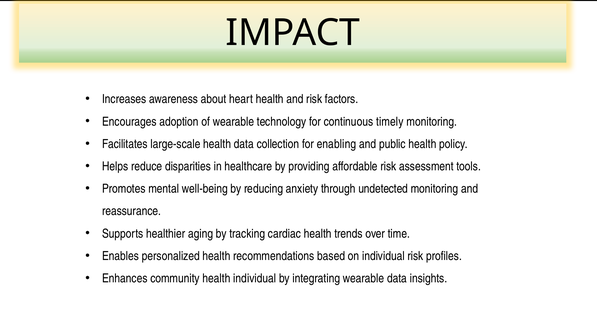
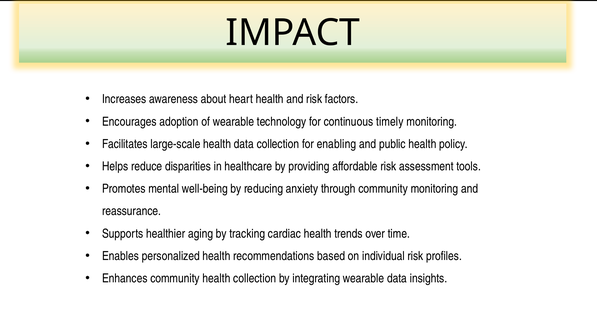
through undetected: undetected -> community (383, 189)
health individual: individual -> collection (255, 278)
